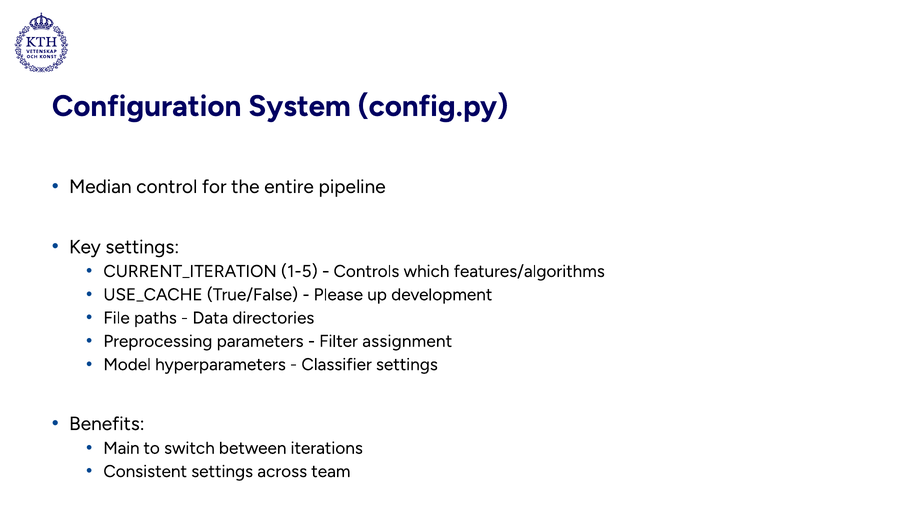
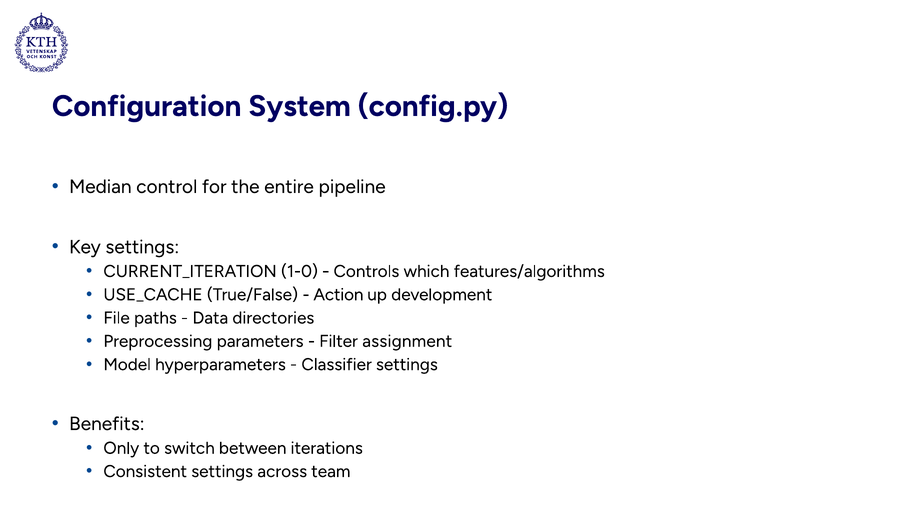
1-5: 1-5 -> 1-0 (299, 271)
Please: Please -> Action (338, 294)
Main: Main -> Only (121, 448)
